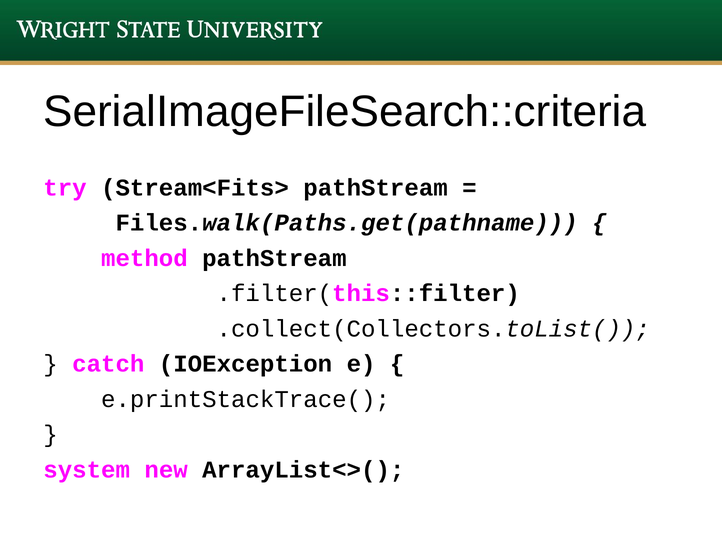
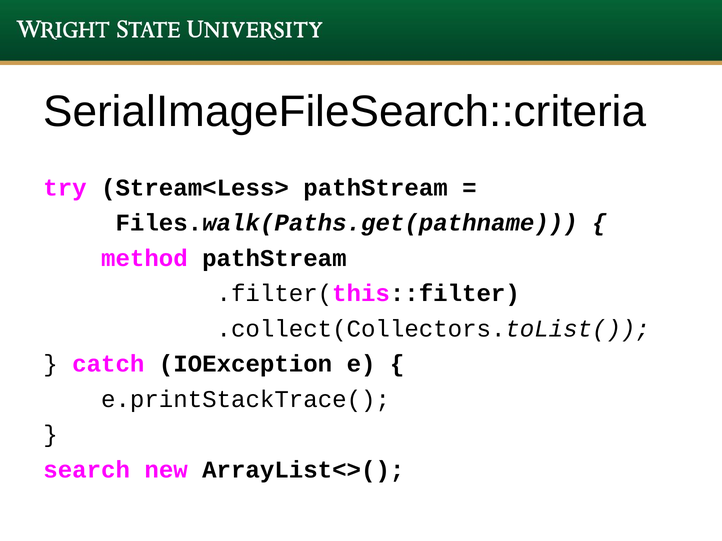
Stream<Fits>: Stream<Fits> -> Stream<Less> (195, 188)
system: system -> search (87, 470)
